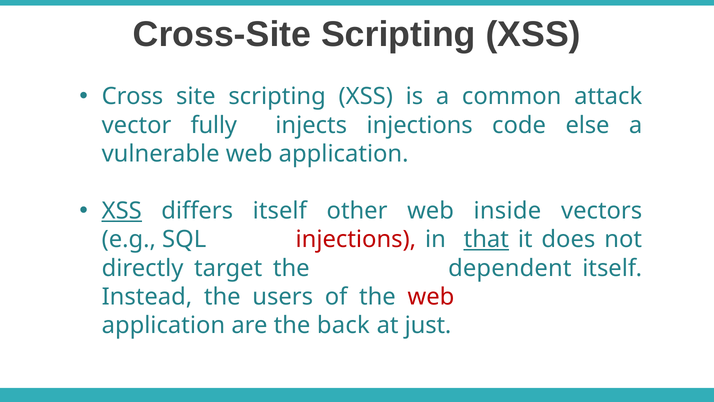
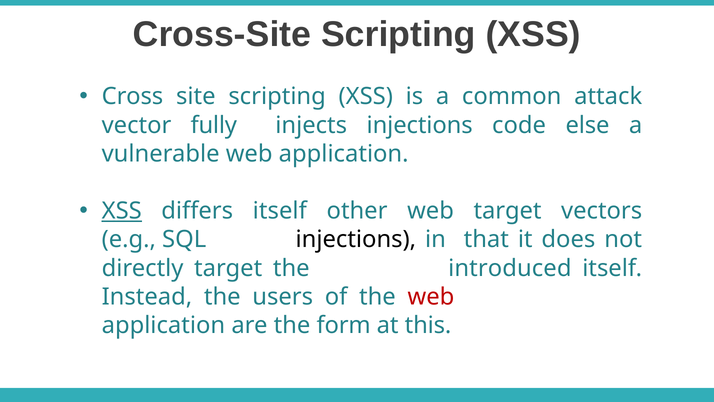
web inside: inside -> target (508, 211)
injections colour: red -> black (356, 239)
that underline: present -> none (486, 239)
dependent: dependent -> introduced (510, 268)
back: back -> form (344, 325)
just: just -> this (428, 325)
